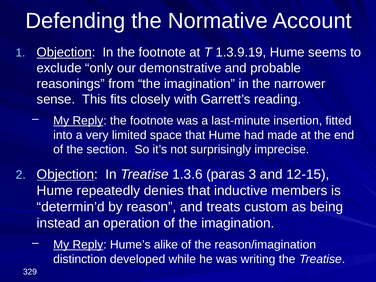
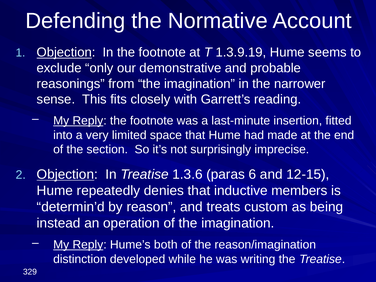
3: 3 -> 6 (252, 174)
alike: alike -> both (166, 245)
